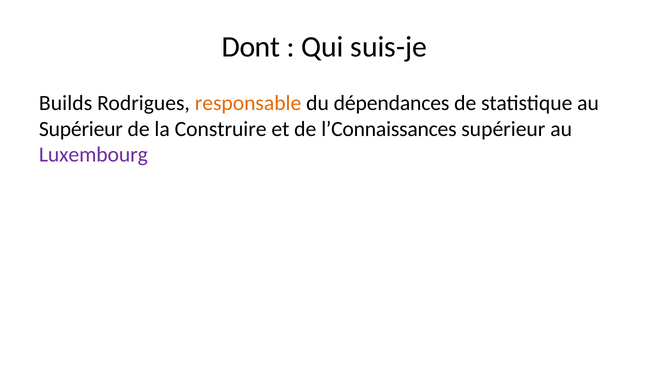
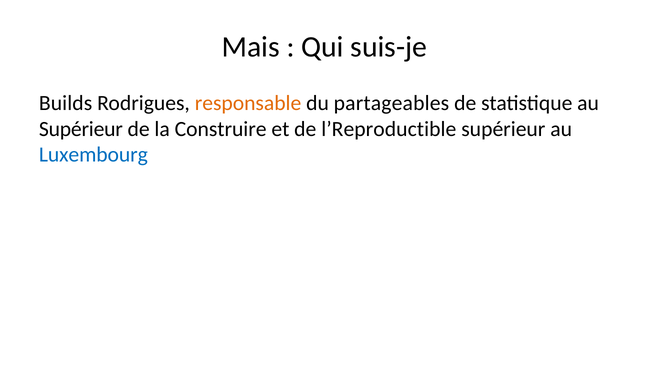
Dont: Dont -> Mais (251, 47)
dépendances: dépendances -> partageables (391, 103)
l’Connaissances: l’Connaissances -> l’Reproductible (389, 129)
Luxembourg colour: purple -> blue (93, 155)
